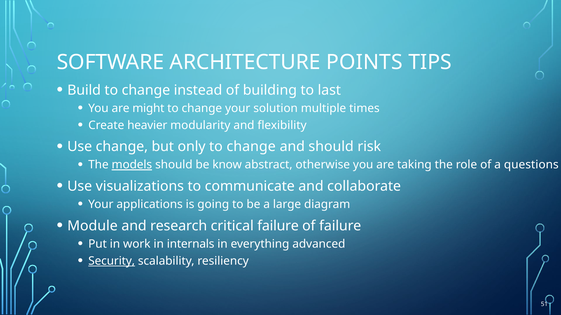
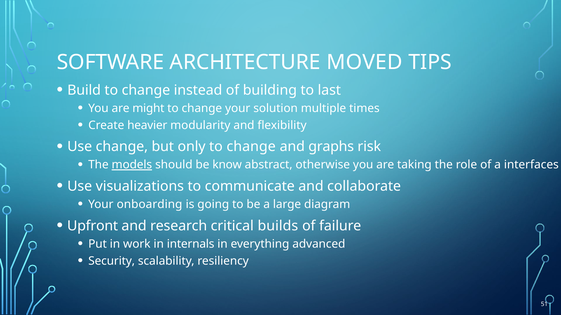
POINTS: POINTS -> MOVED (364, 62)
and should: should -> graphs (331, 147)
questions: questions -> interfaces (531, 165)
applications: applications -> onboarding (150, 205)
Module: Module -> Upfront (93, 226)
critical failure: failure -> builds (278, 226)
Security underline: present -> none (112, 261)
